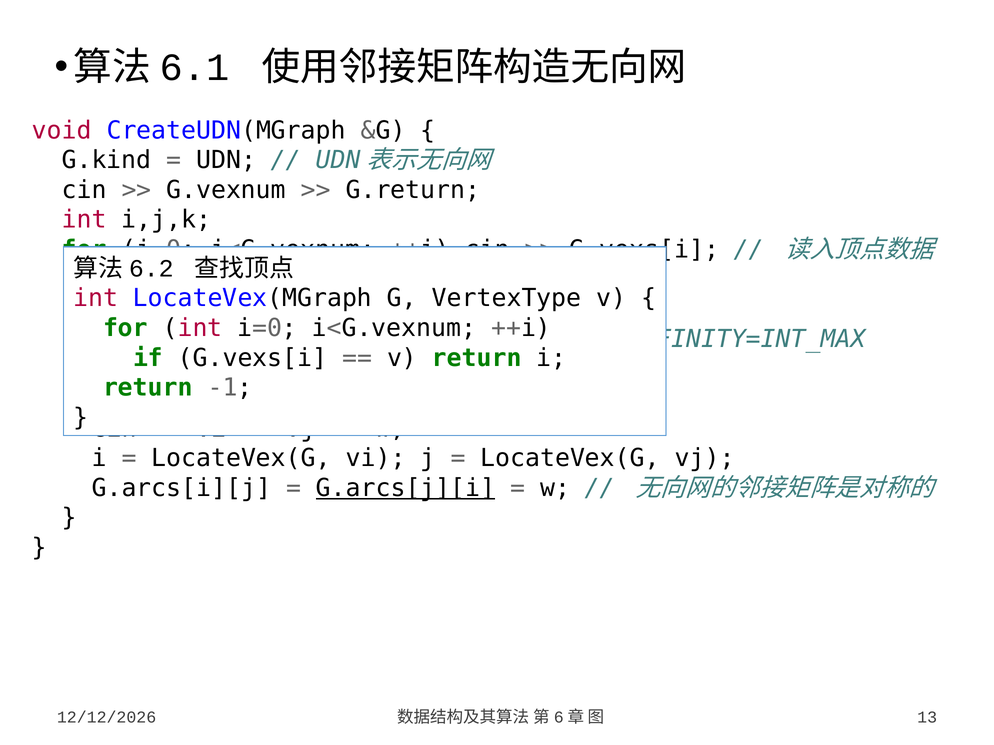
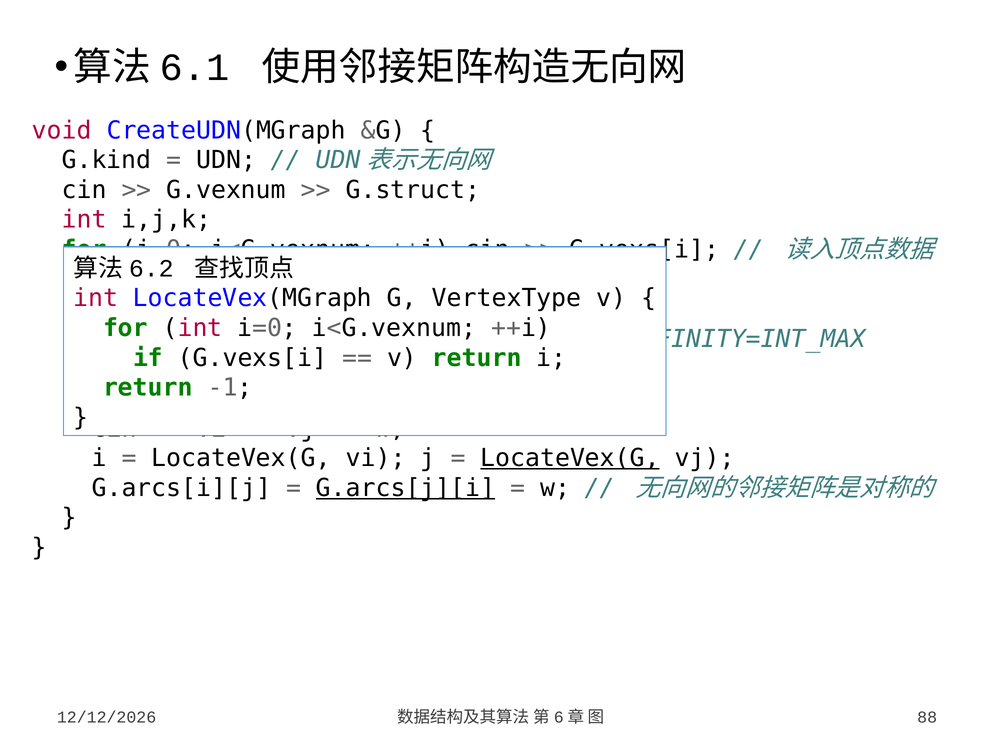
G.return: G.return -> G.struct (413, 190)
LocateVex(G underline: none -> present (570, 458)
13: 13 -> 88 (927, 718)
